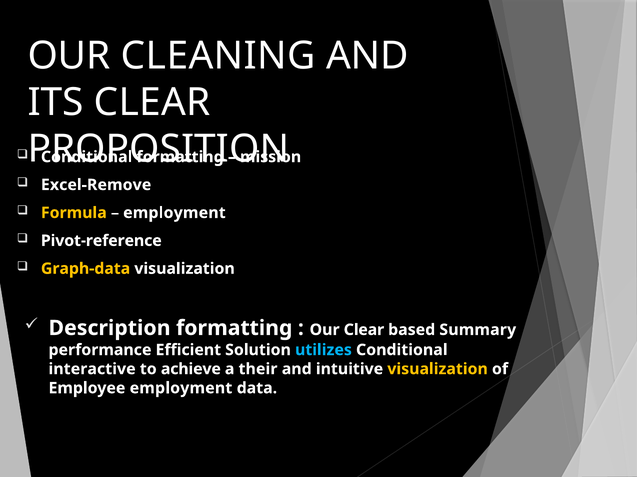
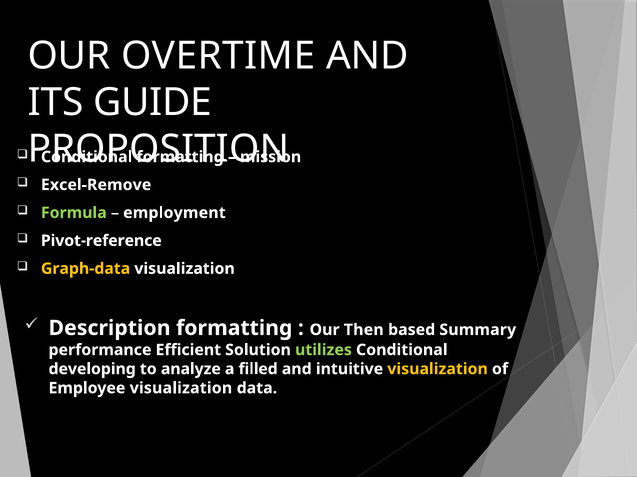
CLEANING: CLEANING -> OVERTIME (218, 56)
ITS CLEAR: CLEAR -> GUIDE (152, 102)
Formula colour: yellow -> light green (74, 213)
Our Clear: Clear -> Then (364, 330)
utilizes colour: light blue -> light green (323, 350)
interactive: interactive -> developing (92, 370)
achieve: achieve -> analyze (191, 370)
their: their -> filled (258, 370)
Employee employment: employment -> visualization (181, 389)
